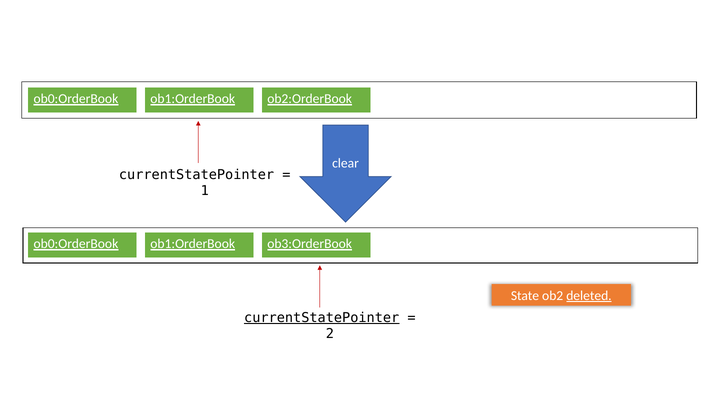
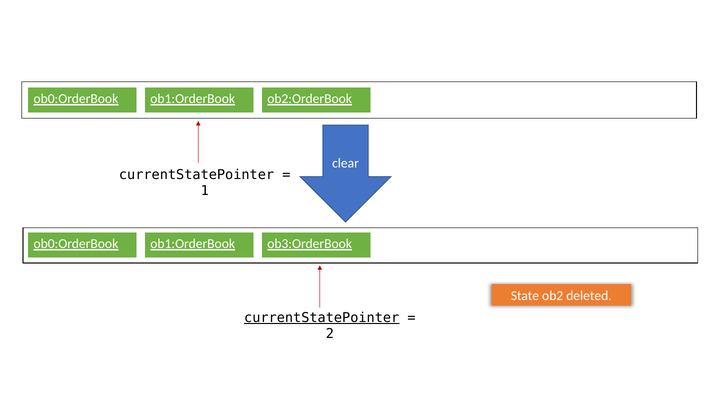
deleted underline: present -> none (589, 296)
